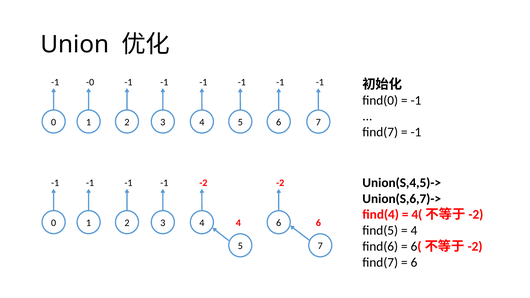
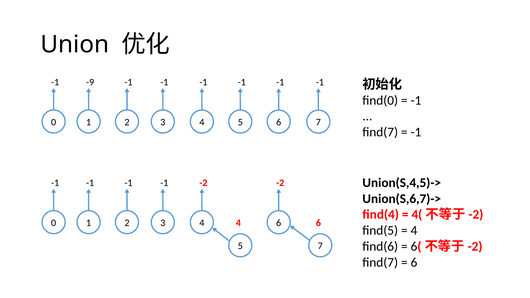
-0: -0 -> -9 (90, 82)
